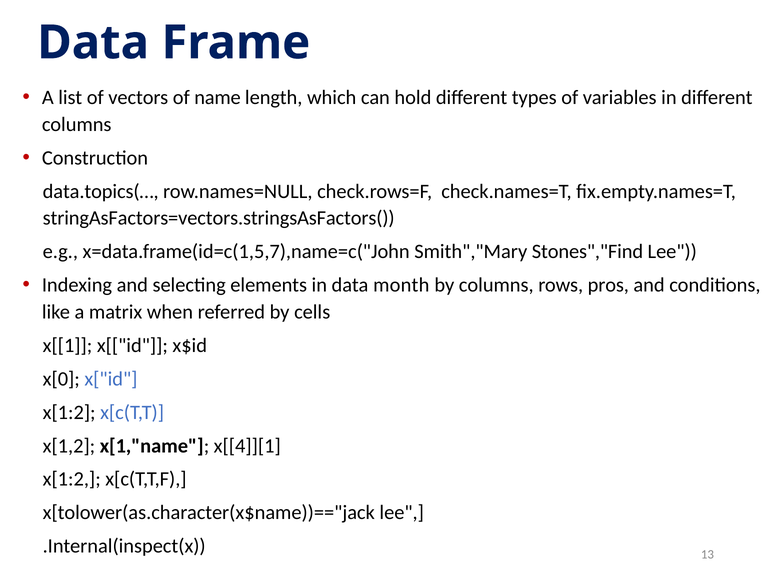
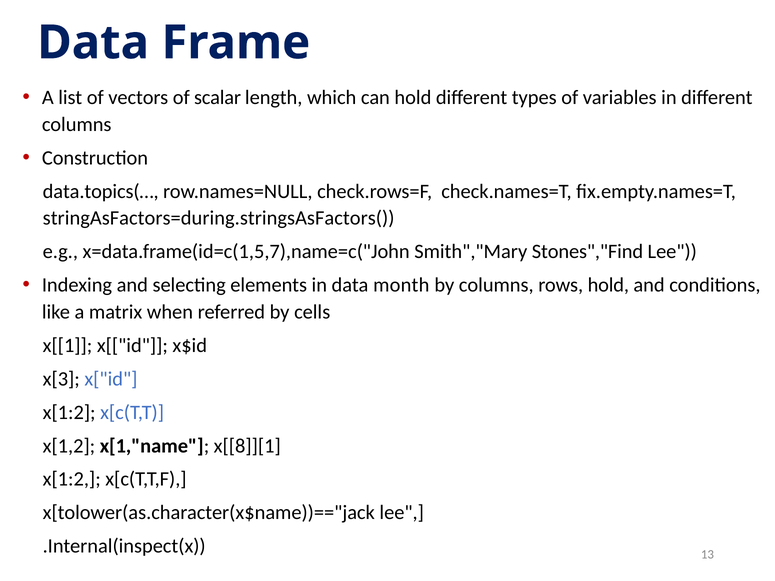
name: name -> scalar (218, 98)
stringAsFactors=vectors.stringsAsFactors(: stringAsFactors=vectors.stringsAsFactors( -> stringAsFactors=during.stringsAsFactors( (219, 218)
rows pros: pros -> hold (608, 285)
x[0: x[0 -> x[3 (61, 379)
x[[4]][1: x[[4]][1 -> x[[8]][1 (247, 446)
